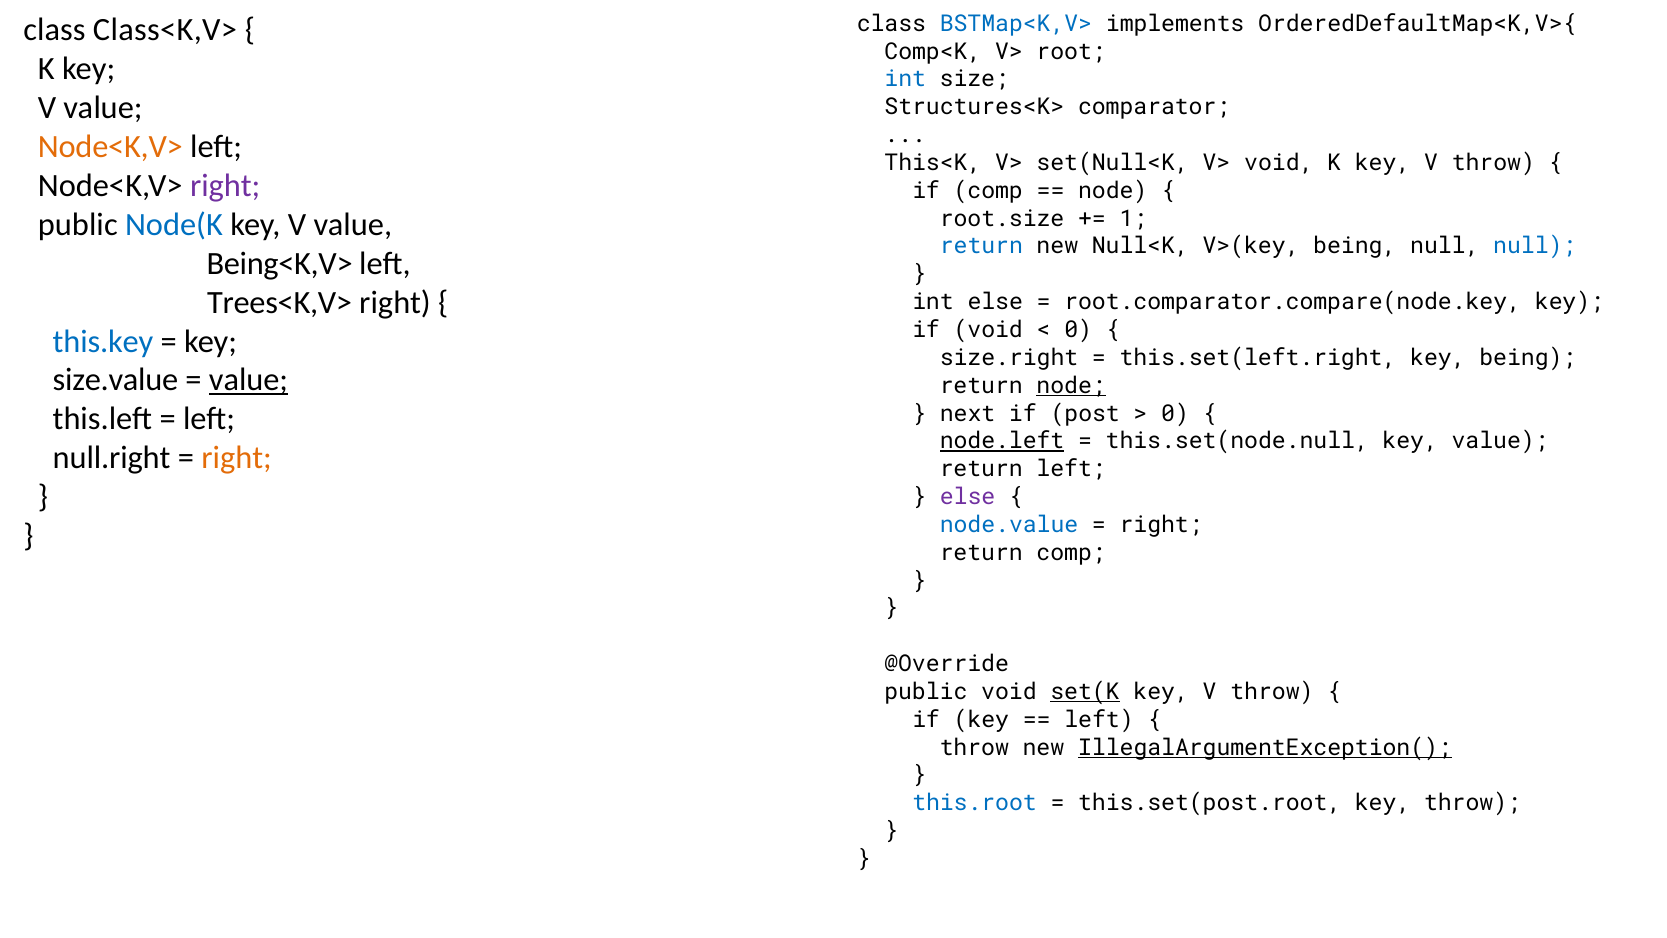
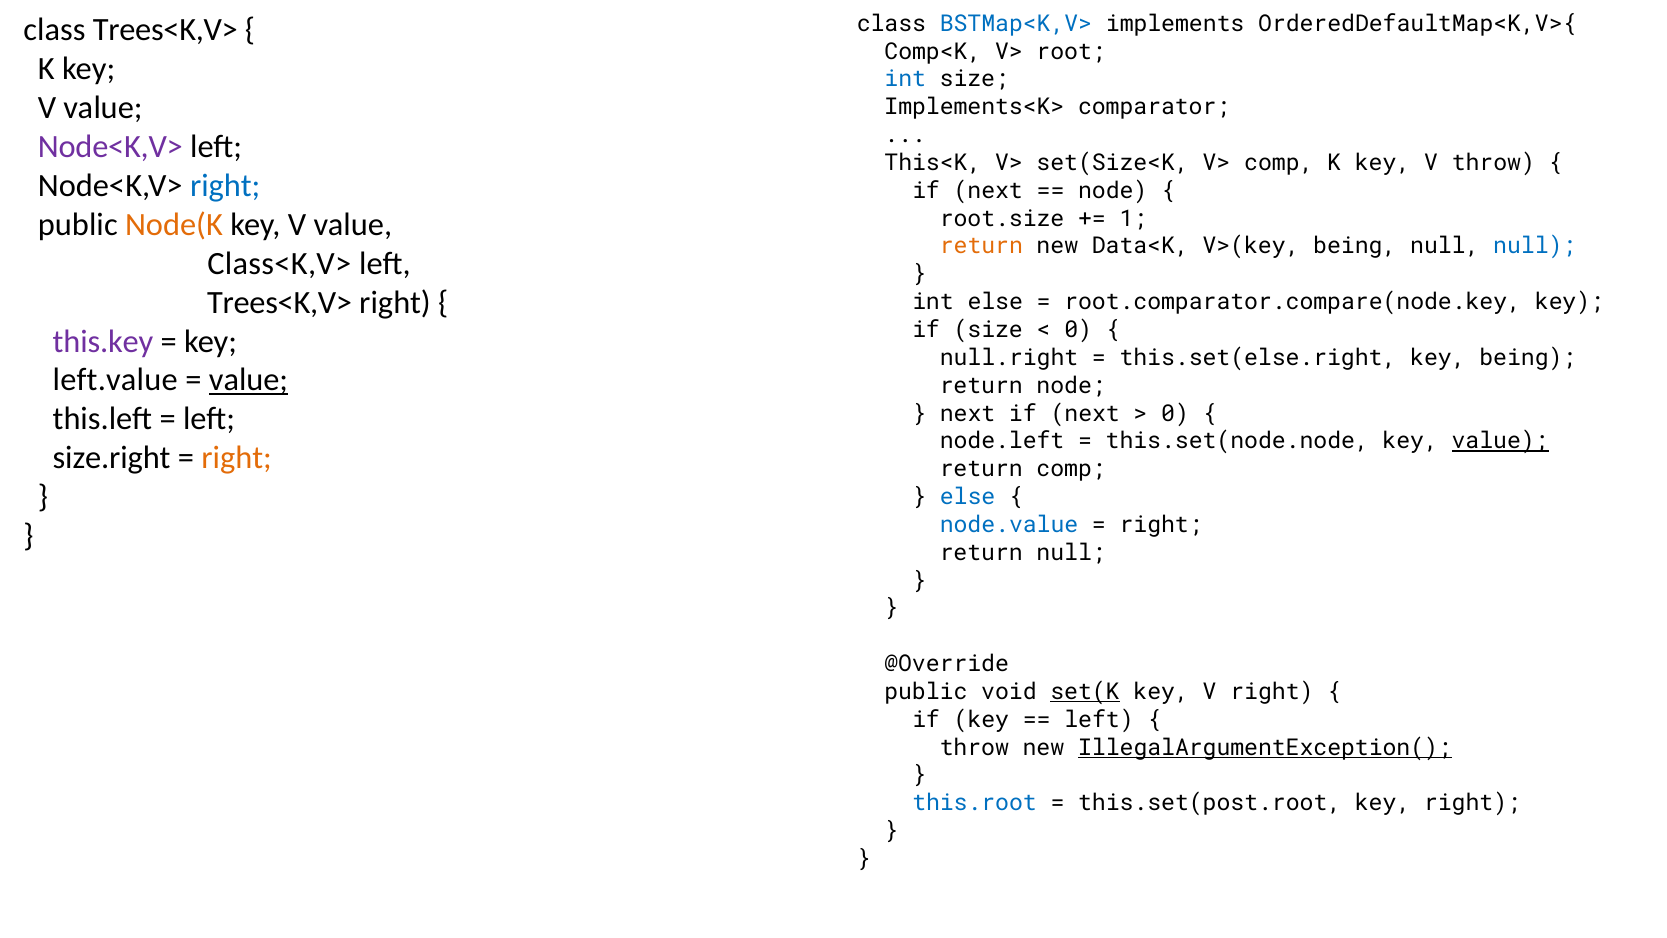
class Class<K,V>: Class<K,V> -> Trees<K,V> (165, 30)
Structures<K>: Structures<K> -> Implements<K> (974, 107)
Node<K,V> colour: orange -> purple (110, 147)
set(Null<K: set(Null<K -> set(Size<K (1113, 163)
V> void: void -> comp (1279, 163)
right colour: purple -> blue (225, 186)
comp: comp -> next (988, 191)
Node(K colour: blue -> orange (174, 224)
return colour: blue -> orange (981, 246)
Null<K: Null<K -> Data<K (1140, 246)
Being<K,V>: Being<K,V> -> Class<K,V> (279, 263)
if void: void -> size (988, 330)
this.key colour: blue -> purple (103, 341)
size.right: size.right -> null.right (1009, 358)
this.set(left.right: this.set(left.right -> this.set(else.right (1258, 358)
size.value: size.value -> left.value (115, 380)
node underline: present -> none (1071, 385)
post: post -> next (1085, 413)
node.left underline: present -> none (1002, 441)
this.set(node.null: this.set(node.null -> this.set(node.node (1237, 441)
value underline: none -> present (1500, 441)
null.right: null.right -> size.right (112, 458)
return left: left -> comp (1071, 469)
else colour: purple -> blue (968, 497)
return comp: comp -> null (1071, 552)
throw: throw -> right (1272, 692)
key throw: throw -> right (1473, 803)
